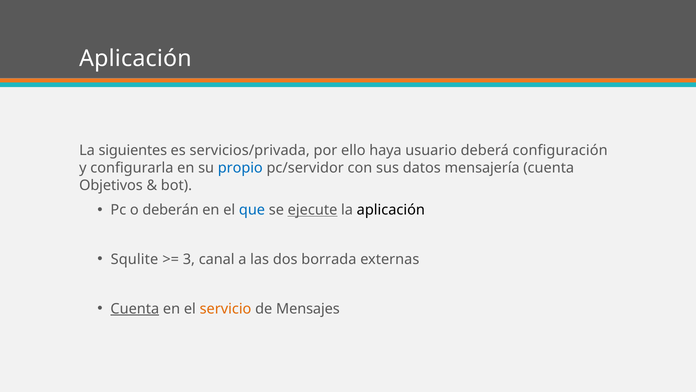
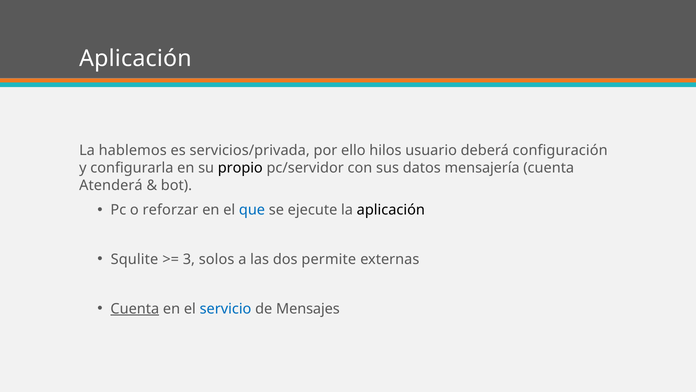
siguientes: siguientes -> hablemos (133, 150)
haya: haya -> hilos (385, 150)
propio colour: blue -> black (240, 168)
Objetivos: Objetivos -> Atenderá (111, 185)
deberán: deberán -> reforzar (170, 210)
ejecute underline: present -> none (313, 210)
canal: canal -> solos (217, 259)
borrada: borrada -> permite (329, 259)
servicio colour: orange -> blue (226, 308)
